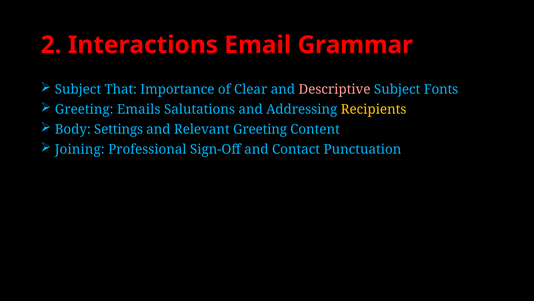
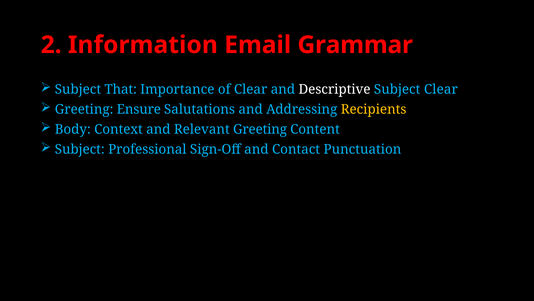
Interactions: Interactions -> Information (143, 45)
Descriptive colour: pink -> white (335, 89)
Subject Fonts: Fonts -> Clear (441, 89)
Emails: Emails -> Ensure (139, 109)
Settings: Settings -> Context (118, 129)
Joining: Joining -> Subject (80, 149)
